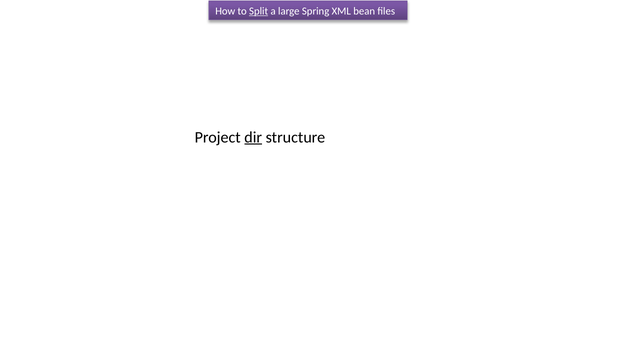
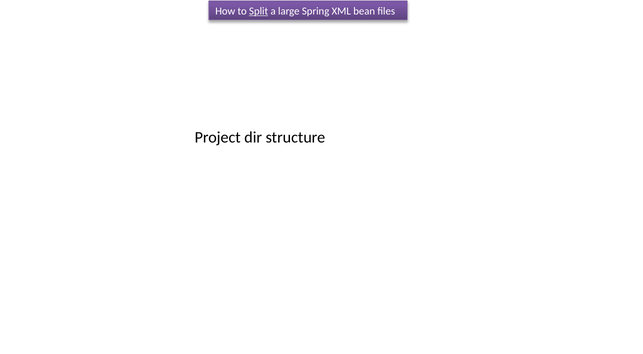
dir underline: present -> none (253, 137)
